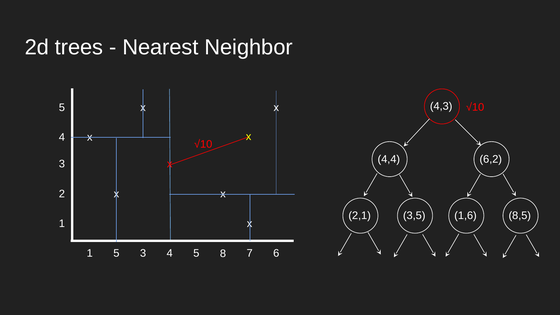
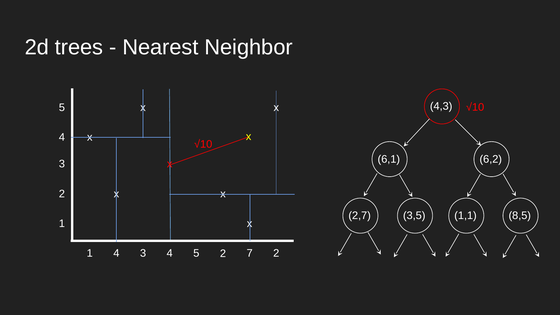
4,4: 4,4 -> 6,1 (389, 159)
2,1: 2,1 -> 2,7 (360, 216)
1,6: 1,6 -> 1,1 (466, 216)
1 5: 5 -> 4 (116, 253)
5 8: 8 -> 2 (223, 254)
7 6: 6 -> 2 (276, 253)
